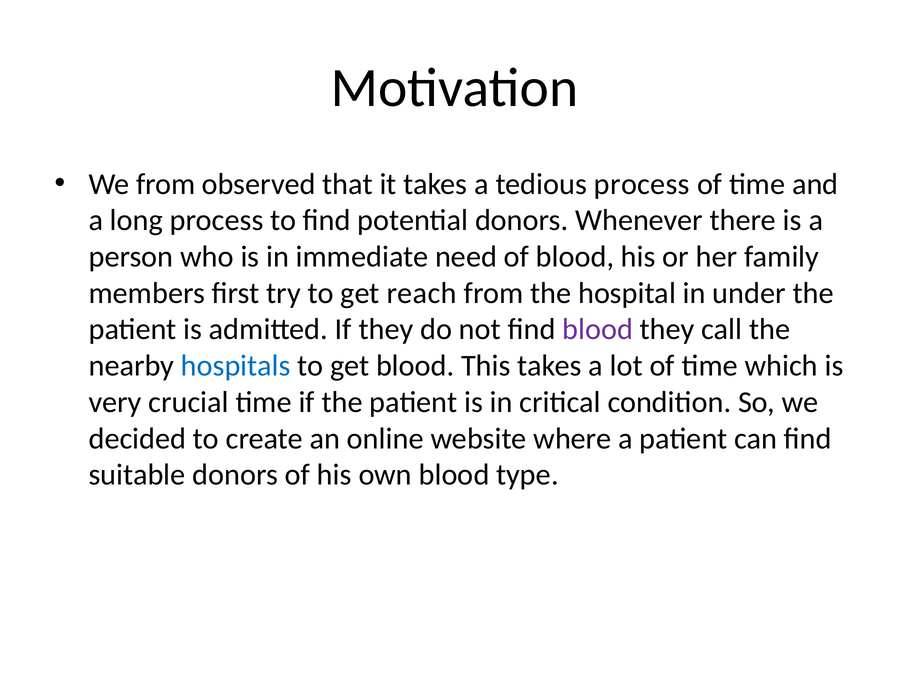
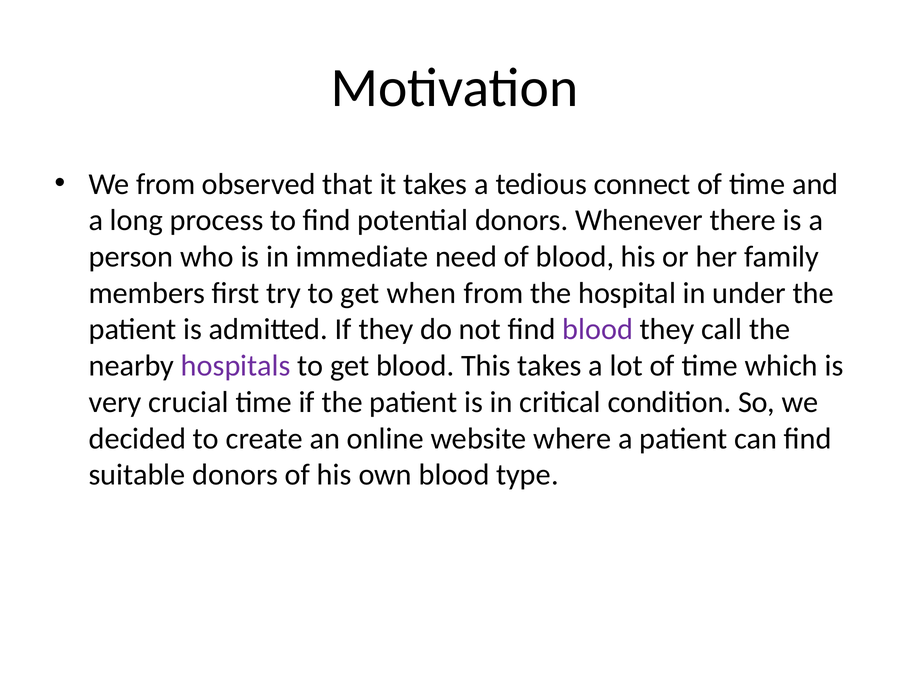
tedious process: process -> connect (642, 184)
reach: reach -> when (422, 293)
hospitals colour: blue -> purple (236, 366)
